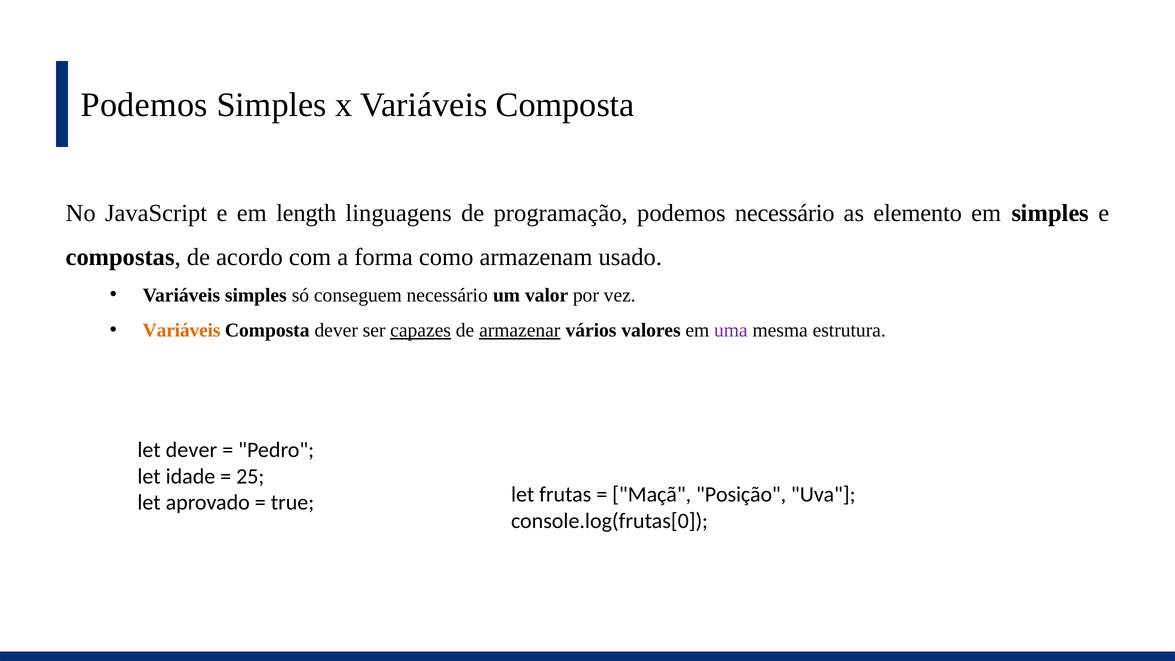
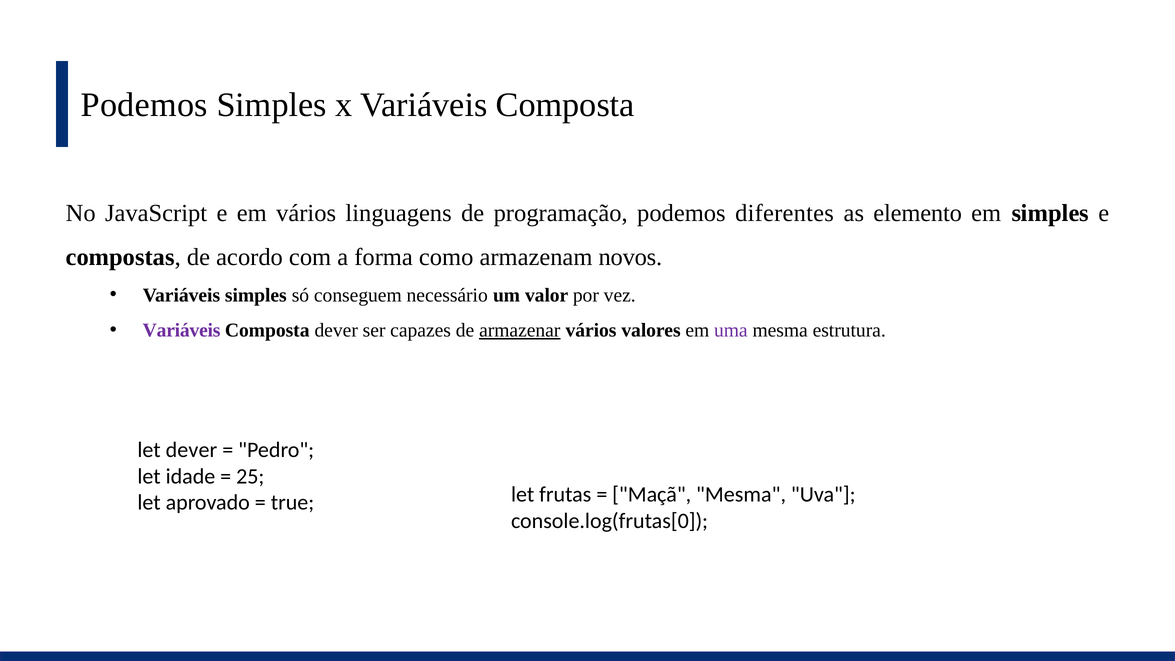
em length: length -> vários (306, 213)
podemos necessário: necessário -> diferentes (784, 213)
usado: usado -> novos (630, 257)
Variáveis colour: orange -> purple (182, 330)
capazes underline: present -> none (421, 330)
Maçã Posição: Posição -> Mesma (741, 494)
